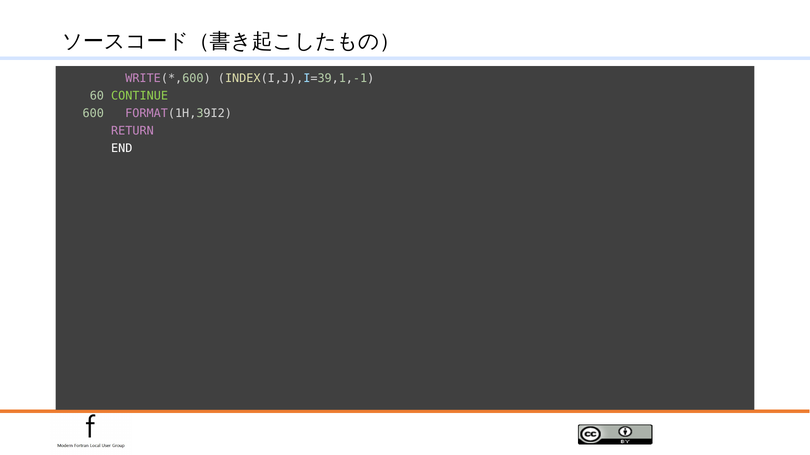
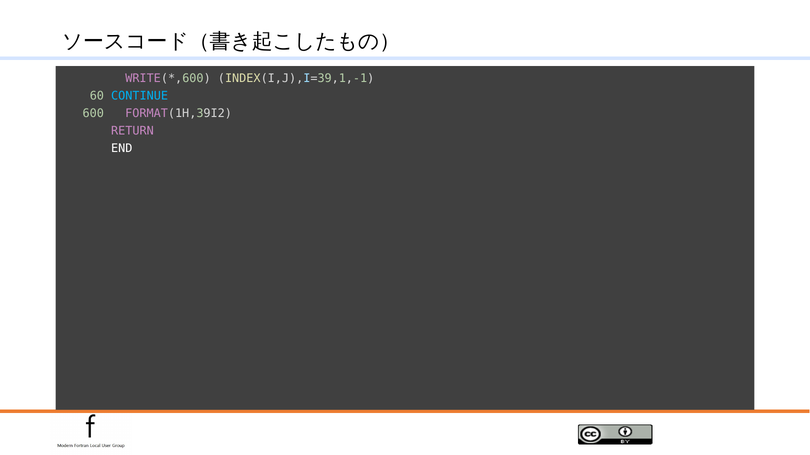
CONTINUE colour: light green -> light blue (140, 96)
